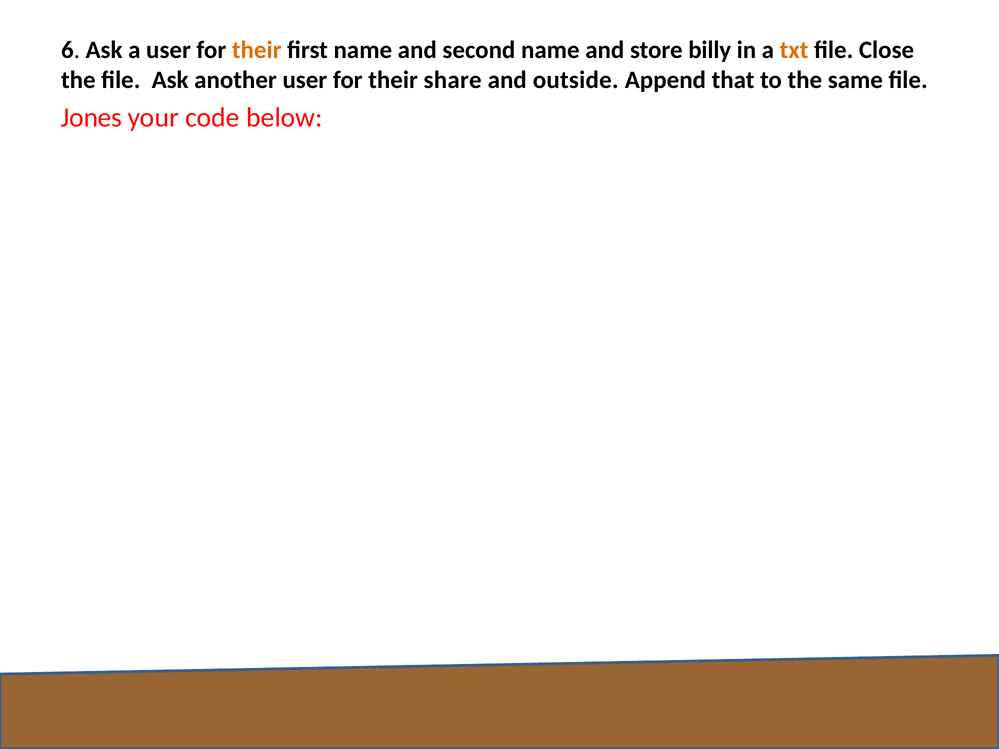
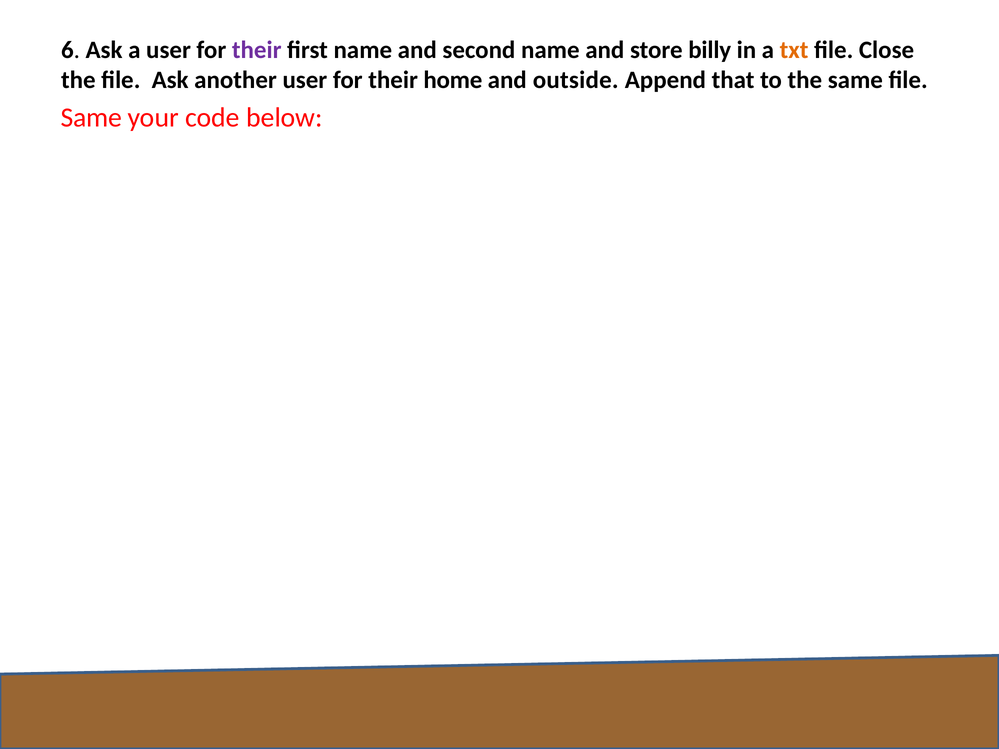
their colour: orange -> purple (257, 50)
share: share -> home (453, 80)
Jones: Jones -> Same (91, 118)
